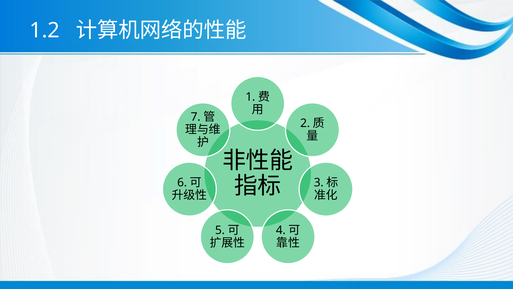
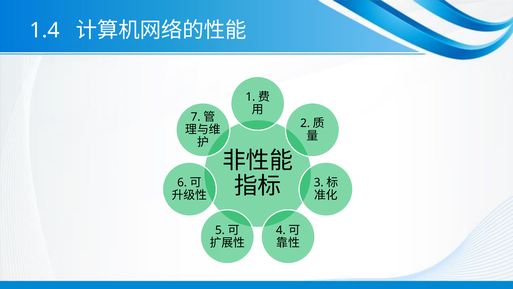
1.2: 1.2 -> 1.4 (45, 30)
